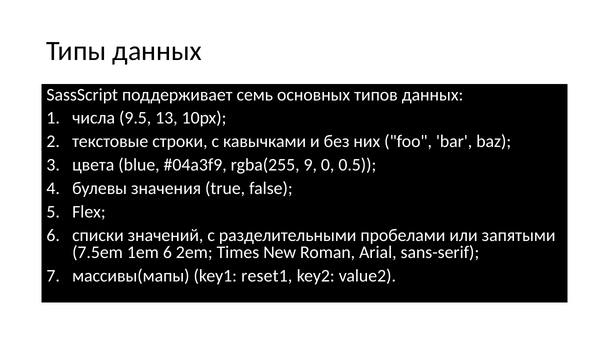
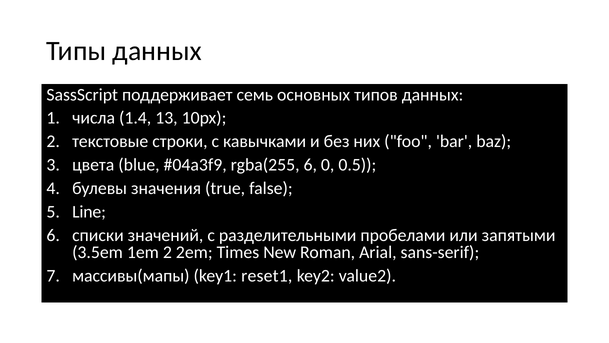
9.5: 9.5 -> 1.4 (135, 118)
rgba(255 9: 9 -> 6 (310, 165)
Flex: Flex -> Line (89, 212)
7.5em: 7.5em -> 3.5em (98, 252)
1em 6: 6 -> 2 (167, 252)
